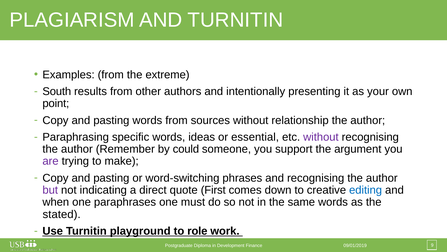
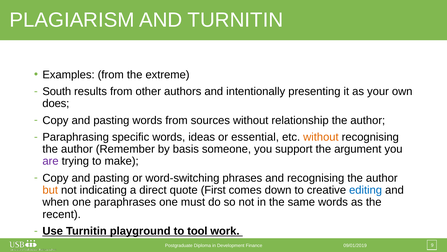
point: point -> does (56, 103)
without colour: purple -> orange (321, 137)
could: could -> basis (186, 149)
but colour: purple -> orange (50, 190)
stated: stated -> recent (62, 214)
role: role -> tool (197, 231)
